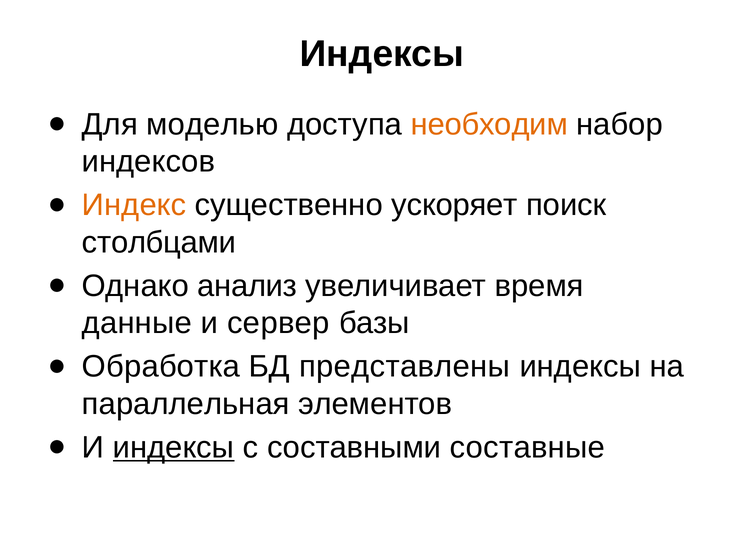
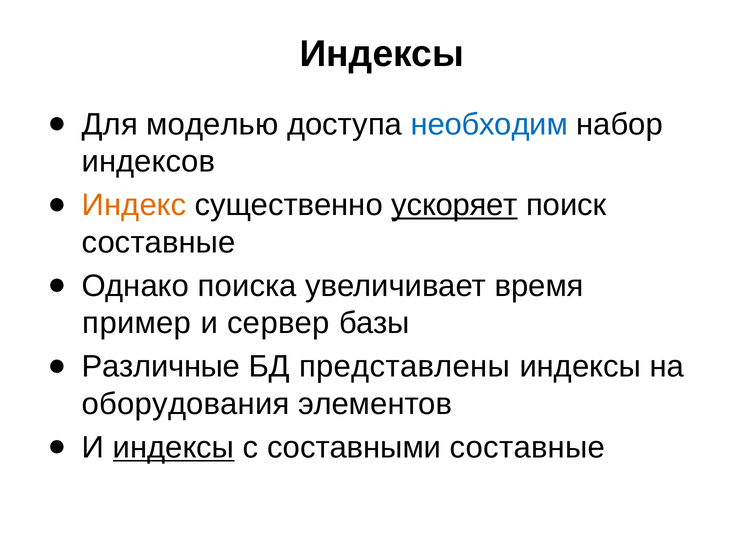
необходим colour: orange -> blue (489, 124)
ускоряет underline: none -> present (455, 205)
столбцами: столбцами -> составные (159, 242)
анализ: анализ -> поиска (247, 286)
данные: данные -> пример (137, 323)
Обработка: Обработка -> Различные (161, 366)
параллельная: параллельная -> оборудования (186, 404)
